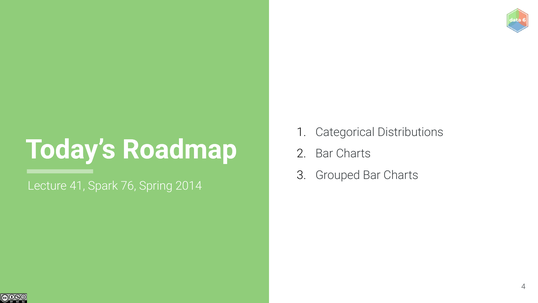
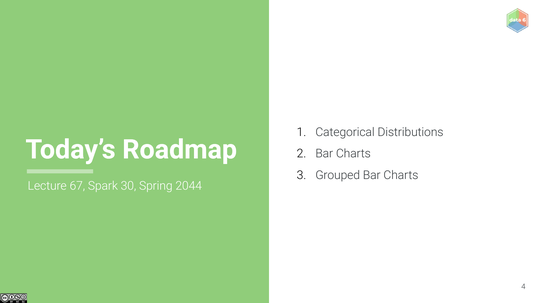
41: 41 -> 67 (77, 186)
76: 76 -> 30 (128, 186)
2014: 2014 -> 2044 (189, 186)
